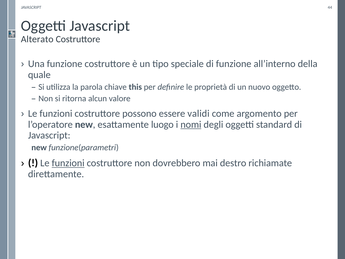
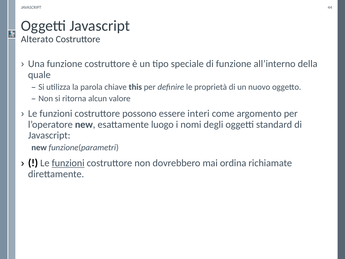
validi: validi -> interi (198, 113)
nomi underline: present -> none (191, 124)
destro: destro -> ordina (233, 163)
